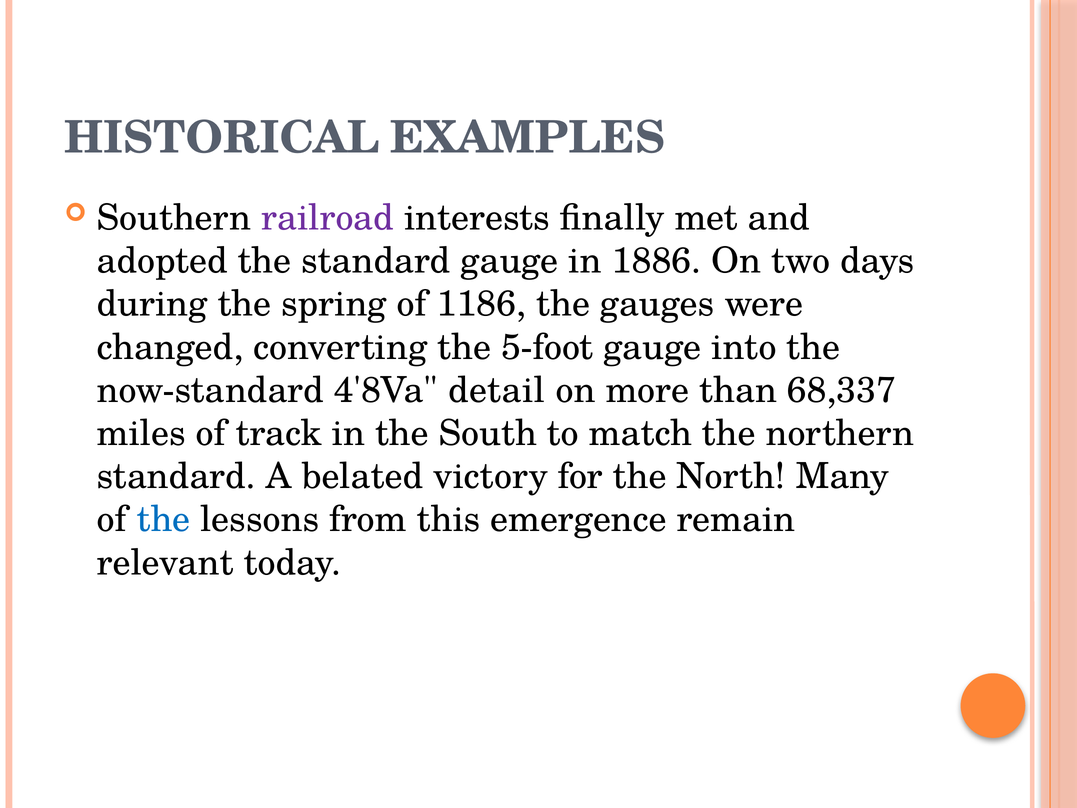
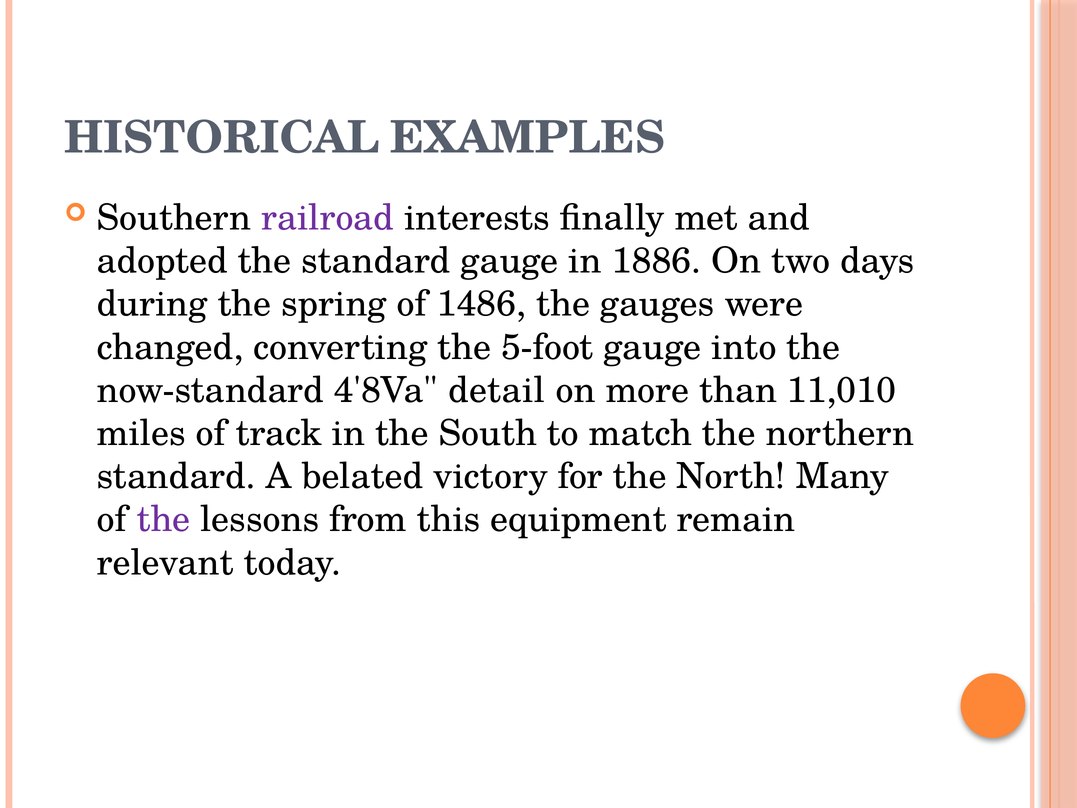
1186: 1186 -> 1486 (481, 304)
68,337: 68,337 -> 11,010 (841, 390)
the colour: blue -> purple (163, 519)
emergence: emergence -> equipment (579, 519)
